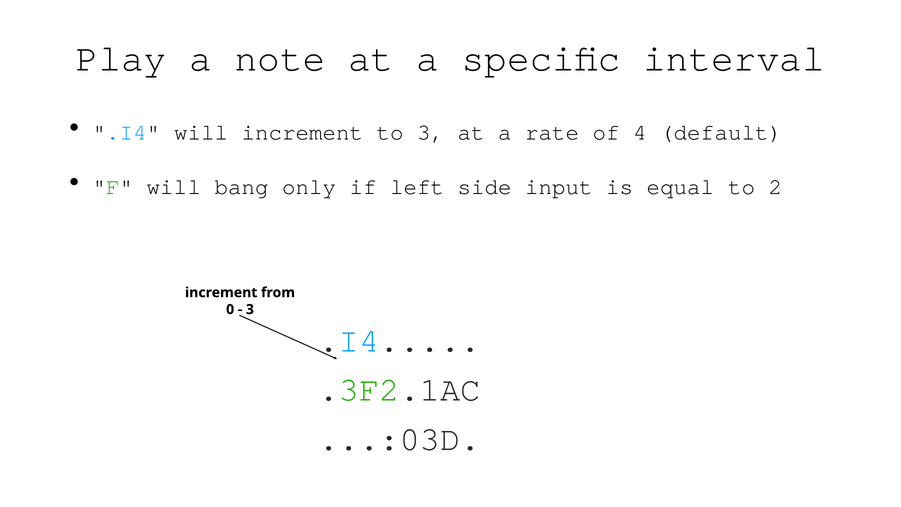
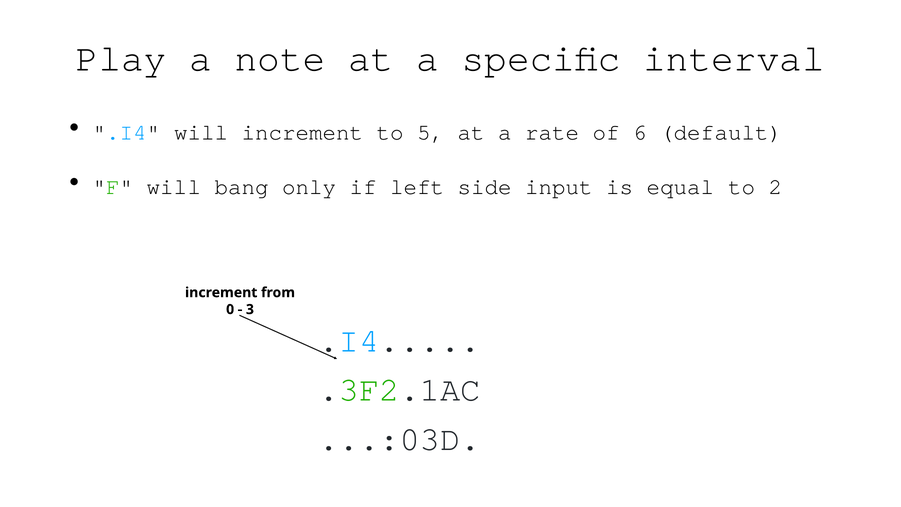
to 3: 3 -> 5 (431, 132)
4: 4 -> 6 (640, 132)
